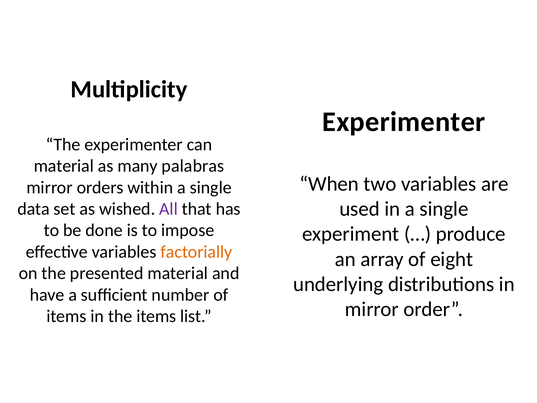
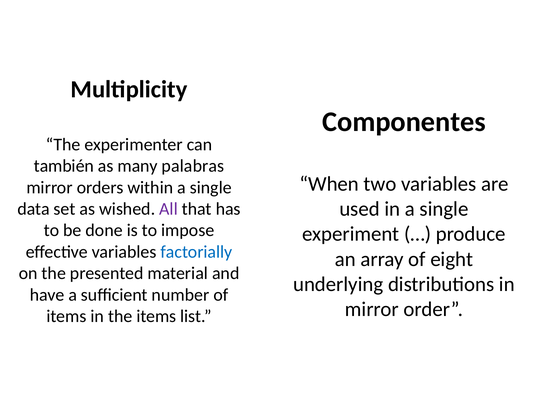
Experimenter: Experimenter -> Componentes (404, 122)
material: material -> también (64, 166)
factorially colour: orange -> blue (196, 252)
